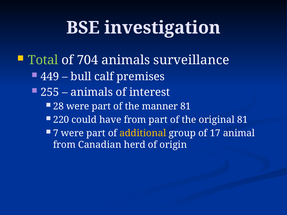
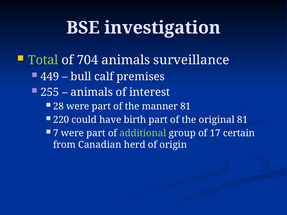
have from: from -> birth (135, 120)
additional colour: yellow -> light green (143, 133)
animal: animal -> certain (239, 133)
